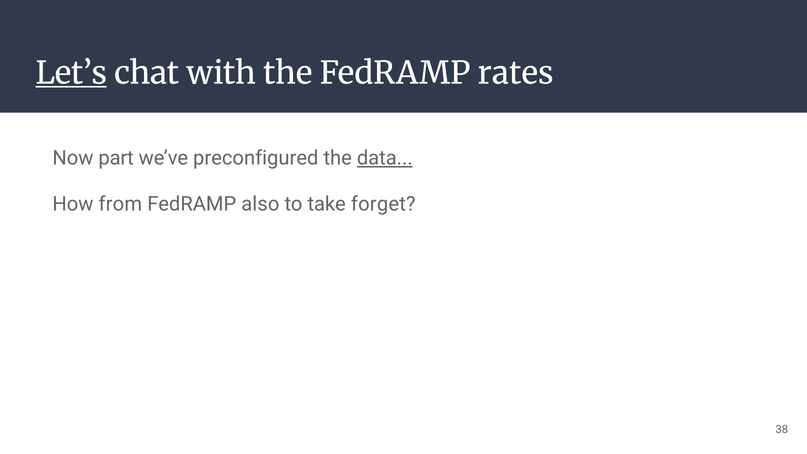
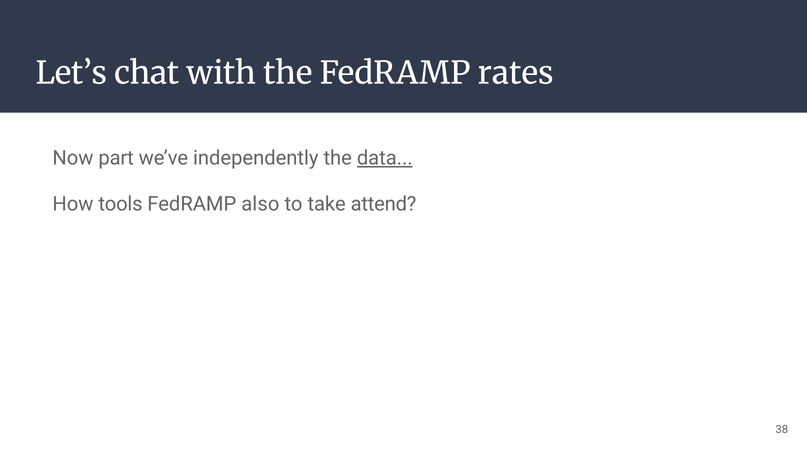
Let’s underline: present -> none (71, 73)
preconfigured: preconfigured -> independently (256, 158)
from: from -> tools (121, 204)
forget: forget -> attend (383, 204)
